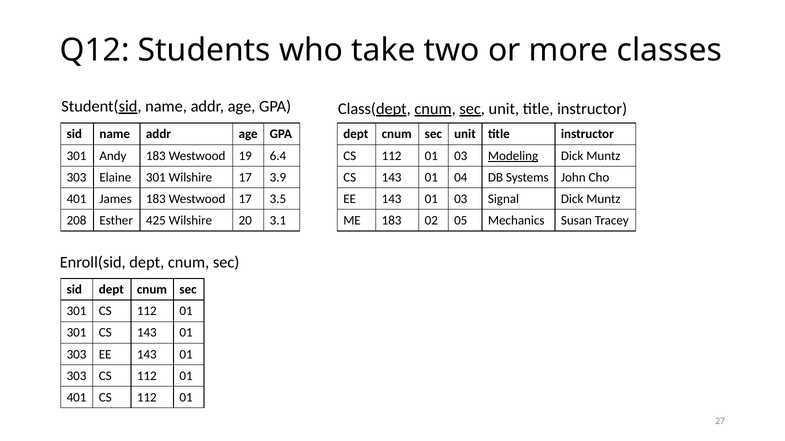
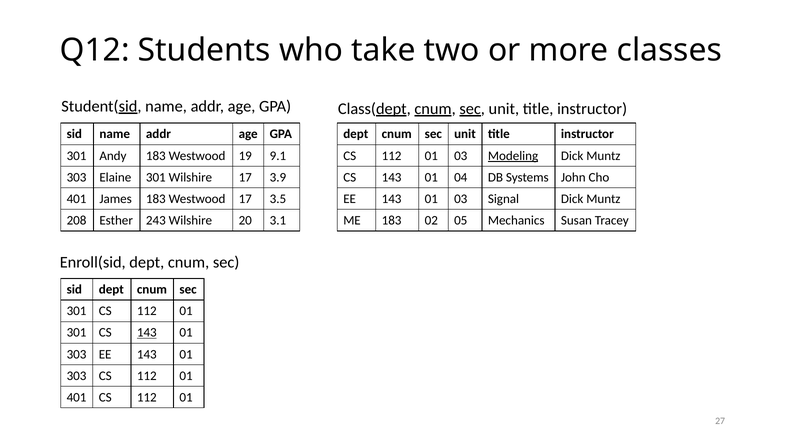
6.4: 6.4 -> 9.1 (278, 156)
425: 425 -> 243 (156, 221)
143 underline: none -> present (147, 333)
